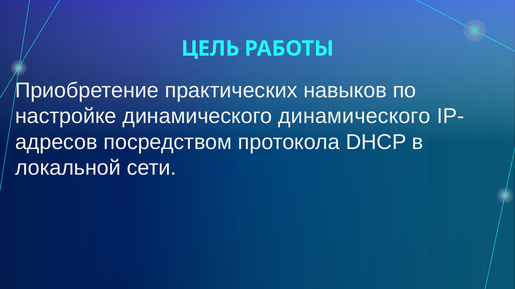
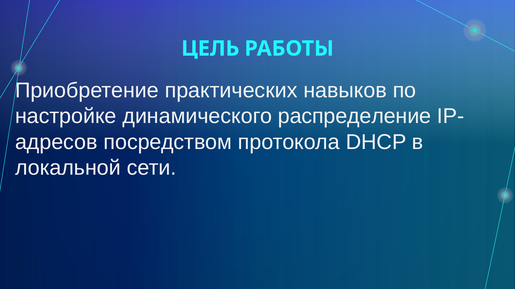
динамического динамического: динамического -> распределение (355, 117)
